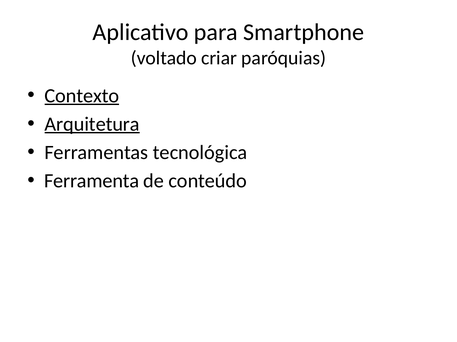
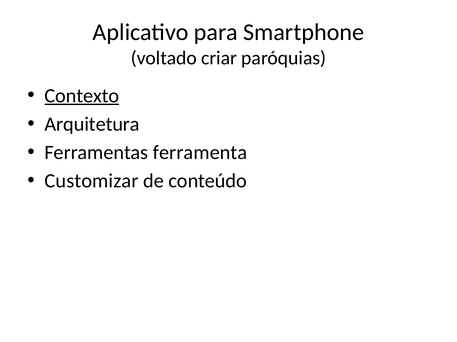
Arquitetura underline: present -> none (92, 124)
tecnológica: tecnológica -> ferramenta (200, 153)
Ferramenta: Ferramenta -> Customizar (92, 181)
